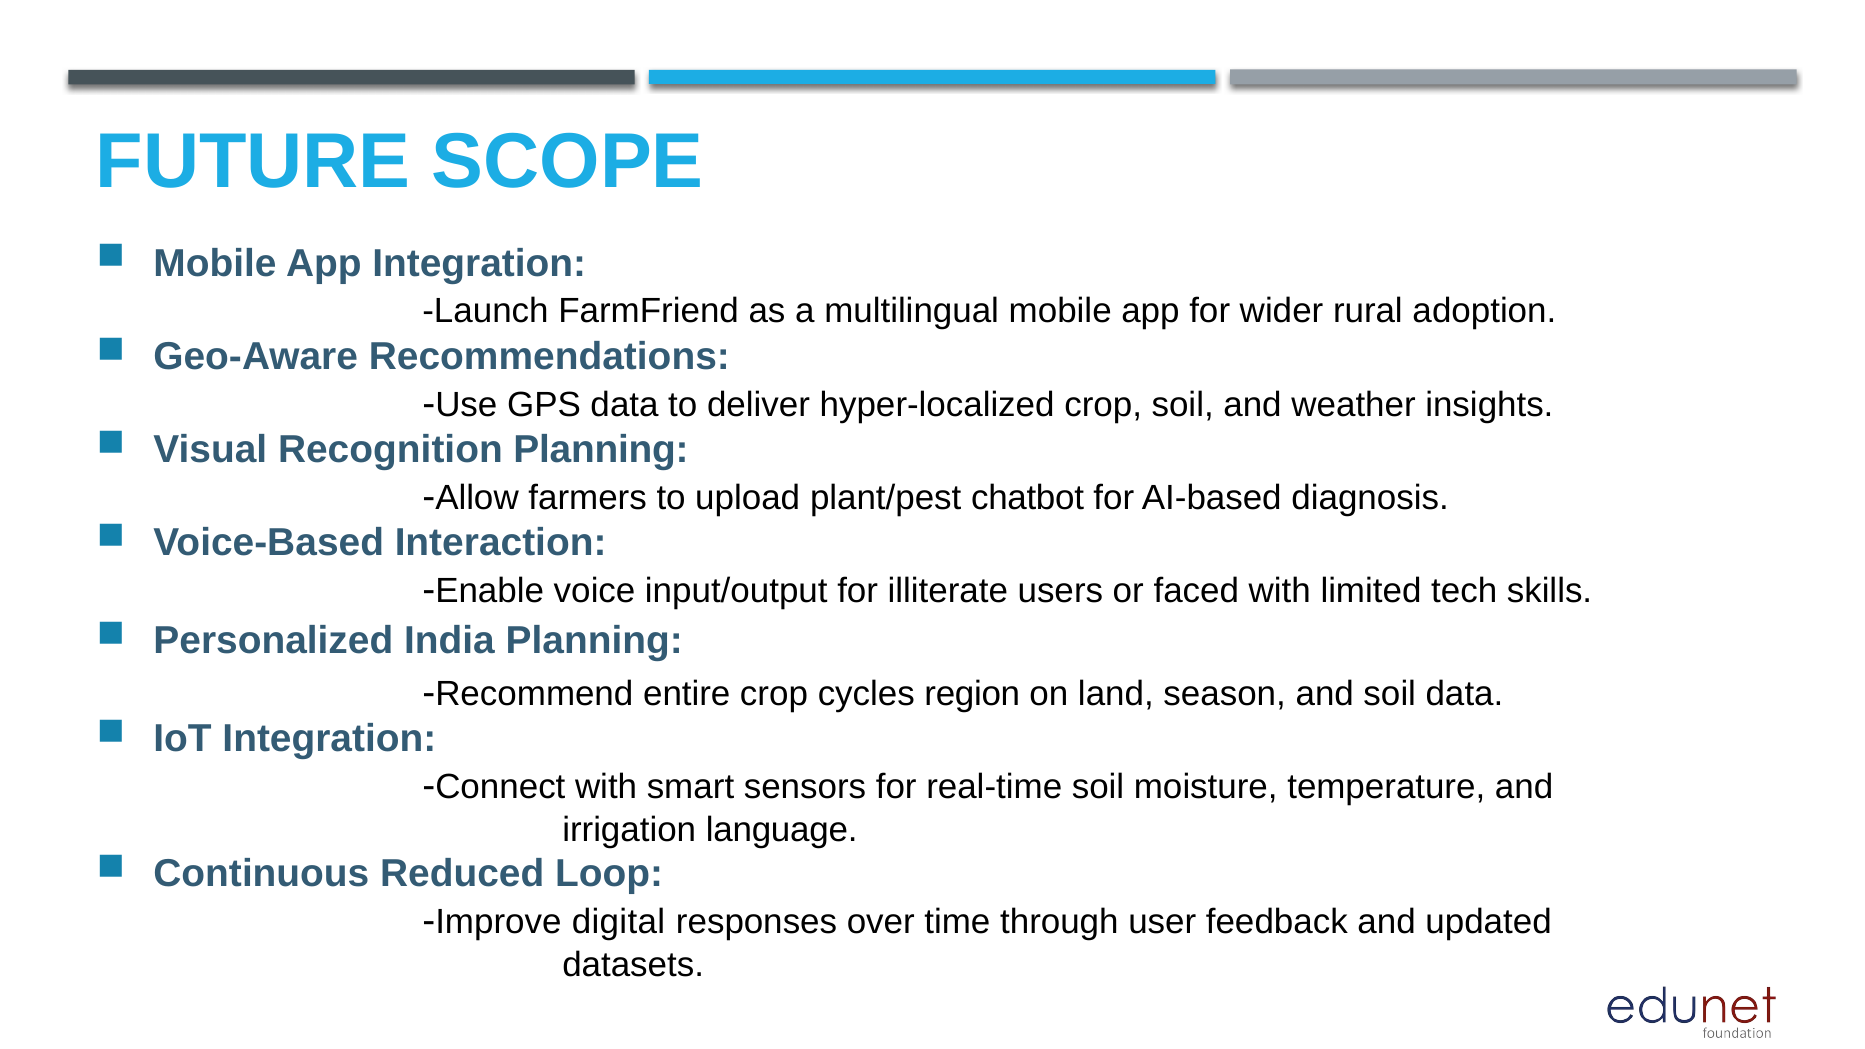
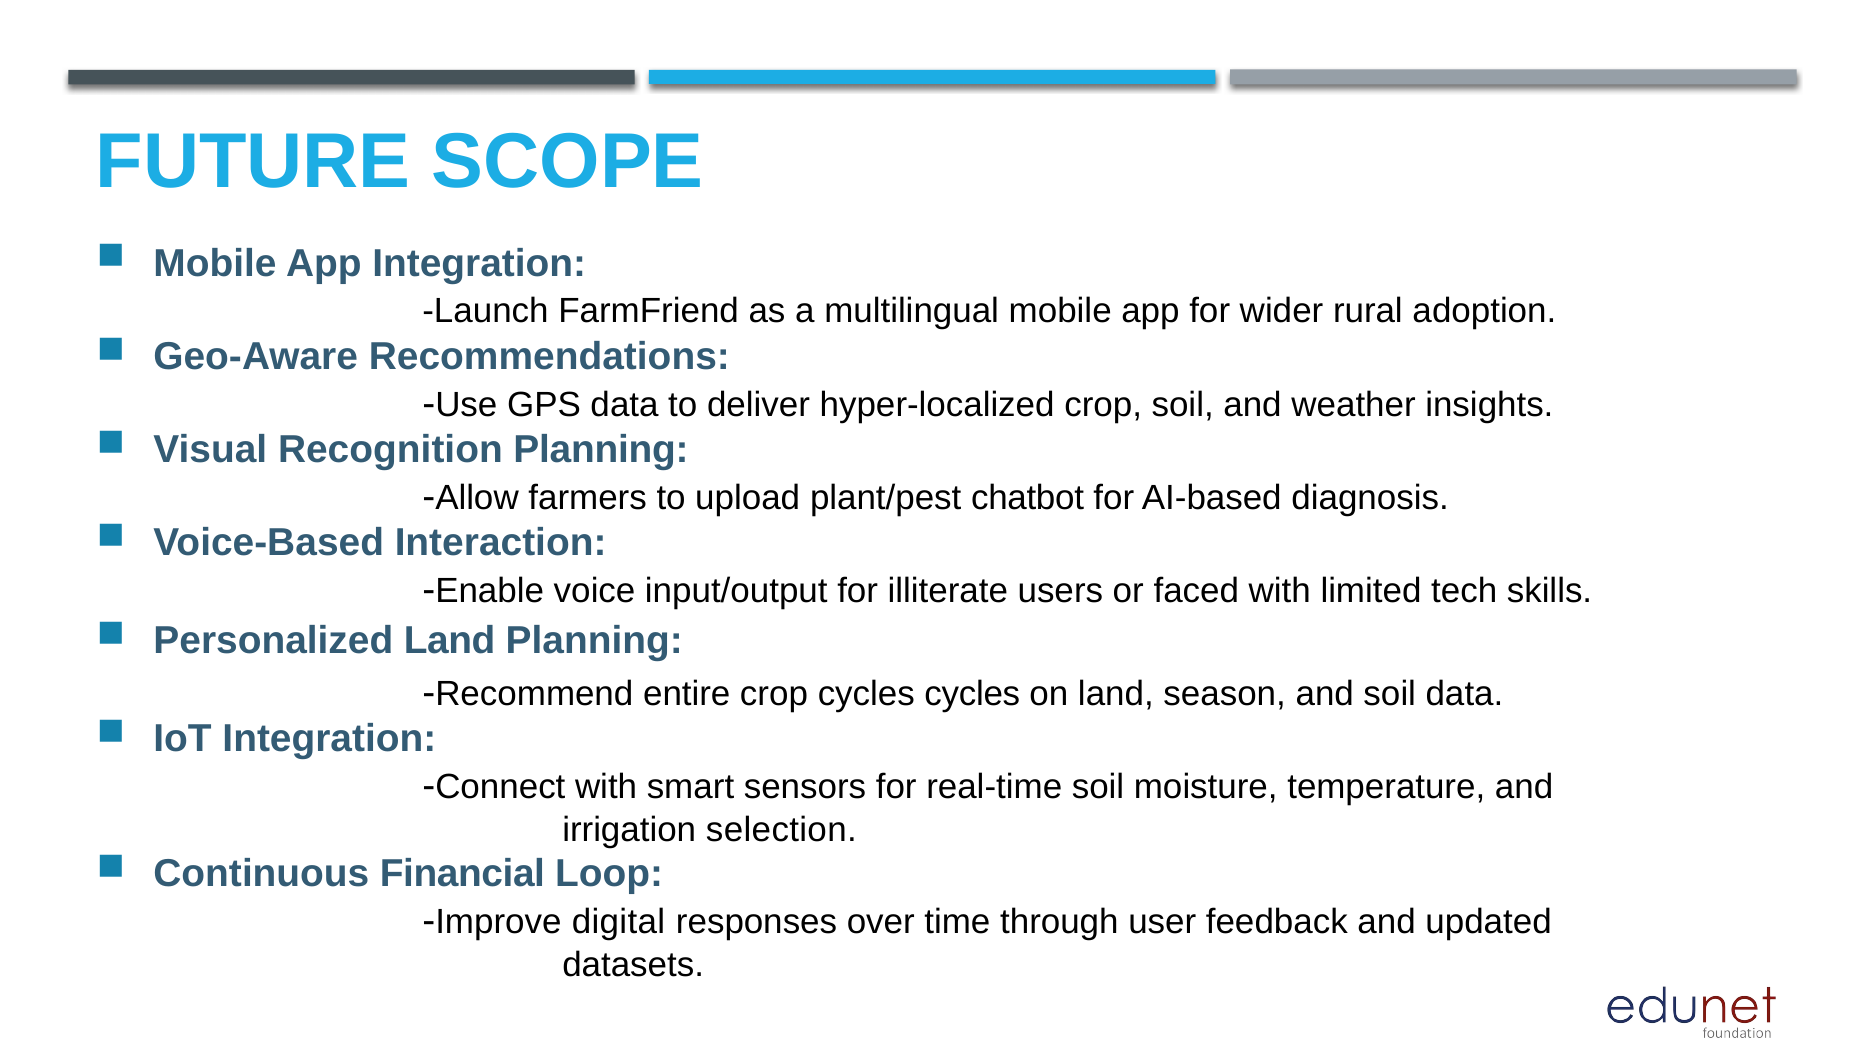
Personalized India: India -> Land (450, 641)
cycles region: region -> cycles (972, 694)
language: language -> selection (781, 830)
Reduced: Reduced -> Financial (462, 874)
